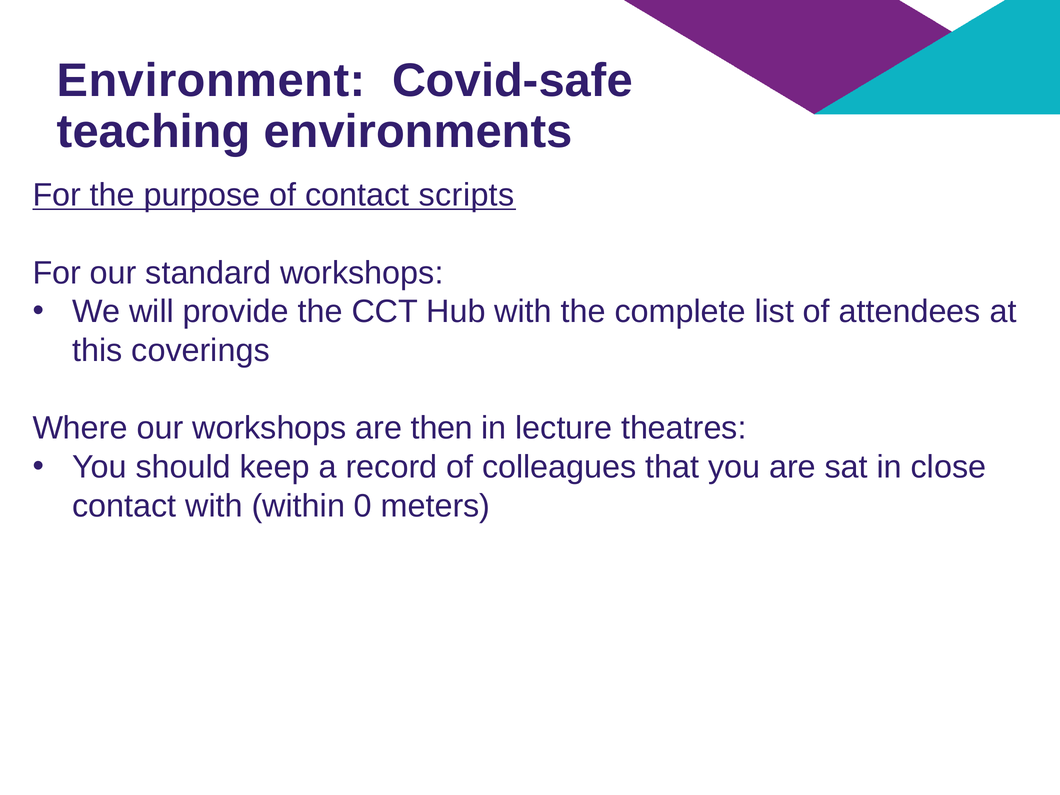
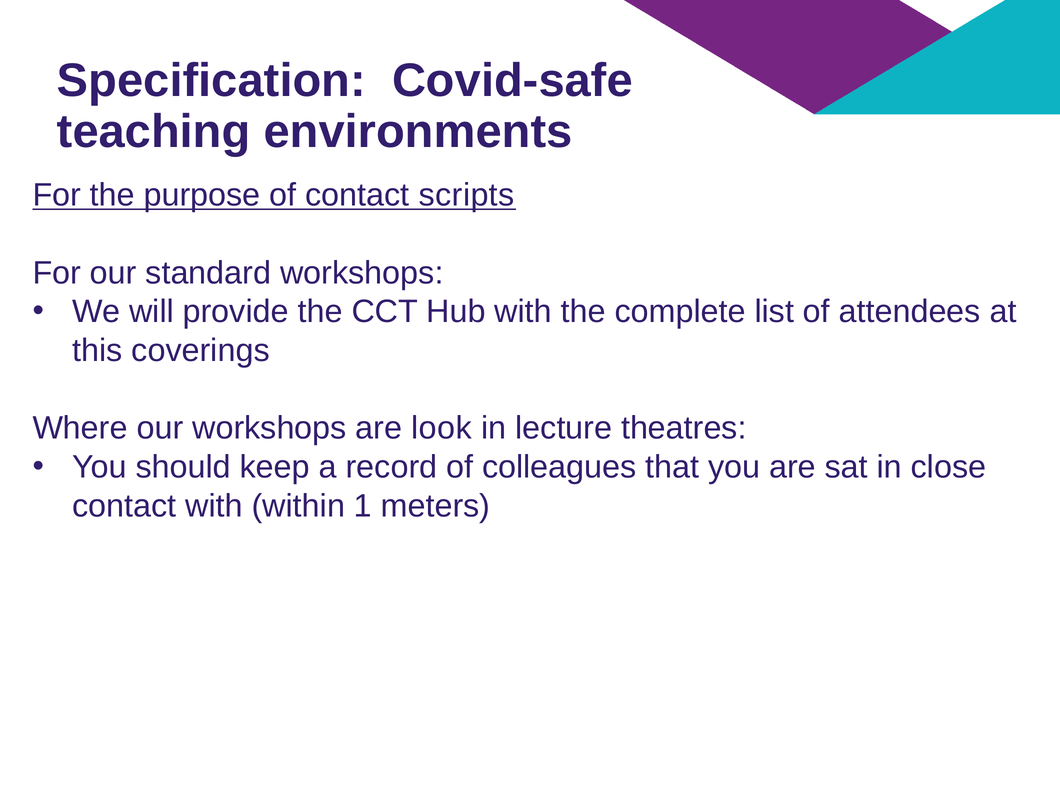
Environment: Environment -> Specification (211, 81)
then: then -> look (442, 428)
0: 0 -> 1 (363, 506)
